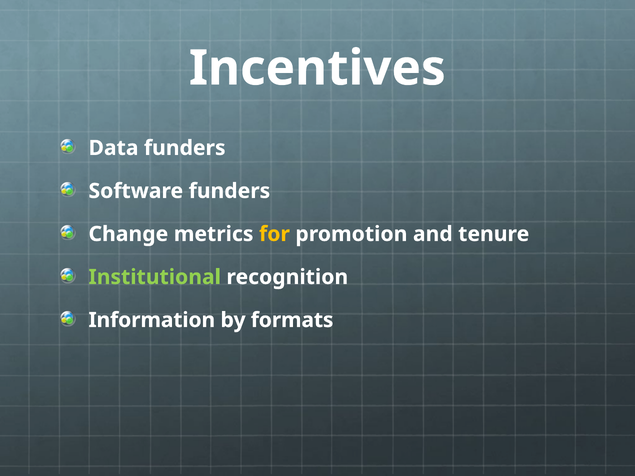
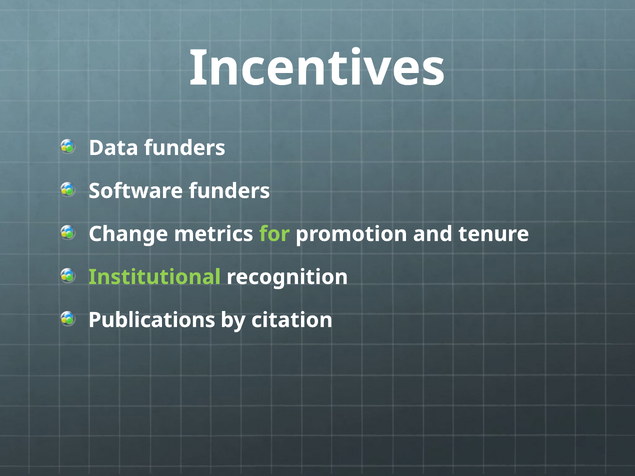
for colour: yellow -> light green (274, 234)
Information: Information -> Publications (152, 320)
formats: formats -> citation (292, 320)
